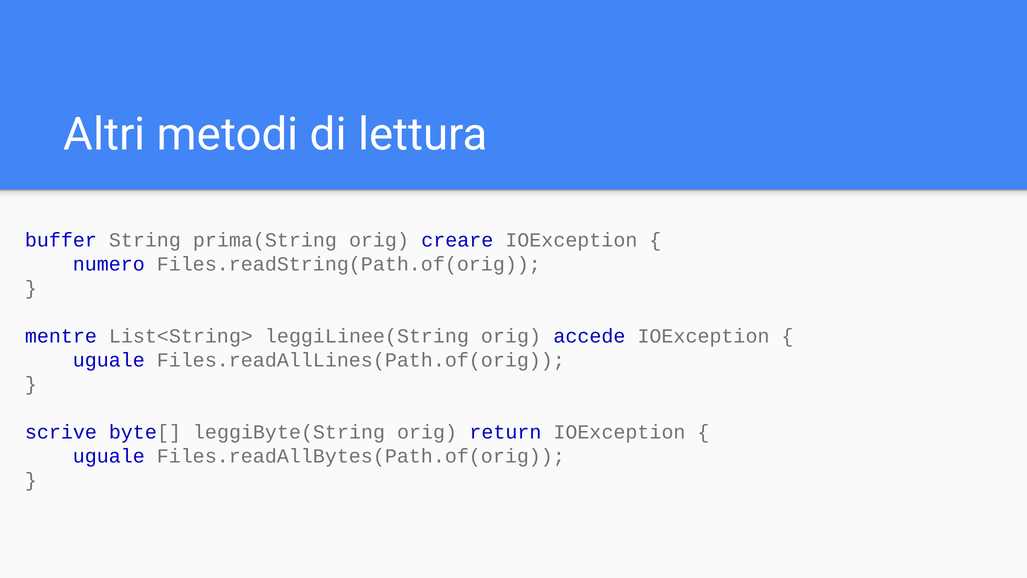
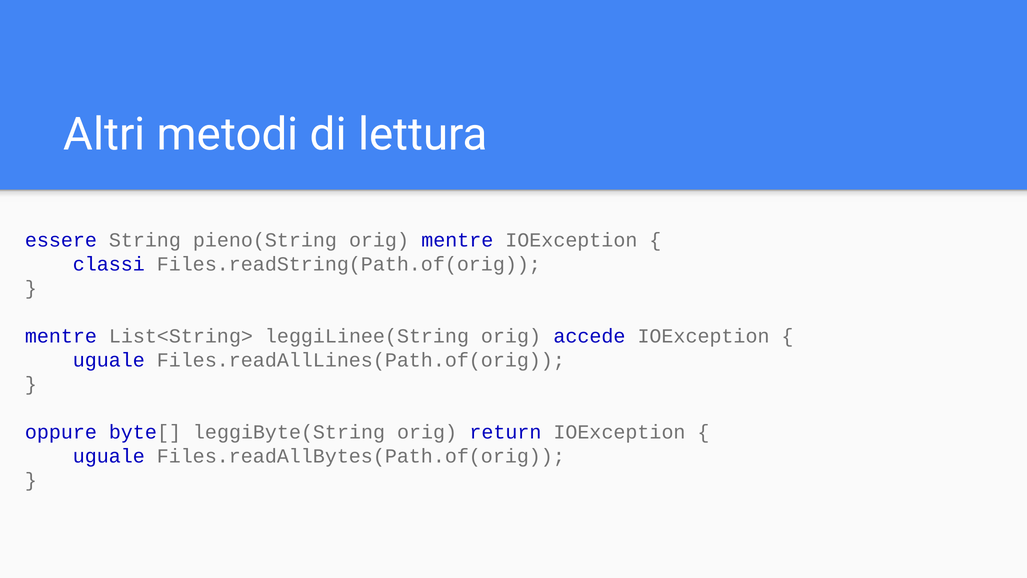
buffer: buffer -> essere (61, 240)
prima(String: prima(String -> pieno(String (265, 240)
orig creare: creare -> mentre (457, 240)
numero: numero -> classi (109, 264)
scrive: scrive -> oppure (61, 432)
